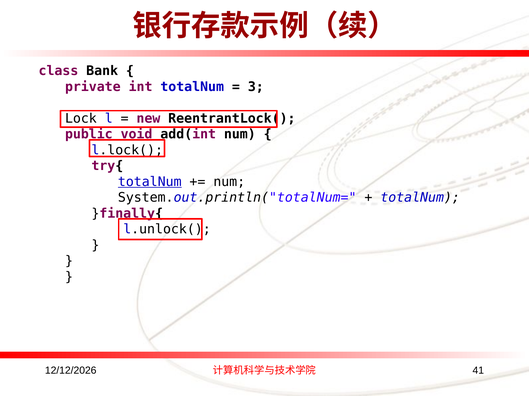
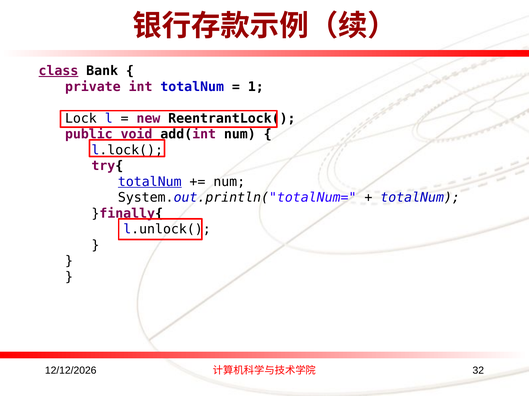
class underline: none -> present (58, 71)
3: 3 -> 1 (256, 87)
41: 41 -> 32 (478, 371)
